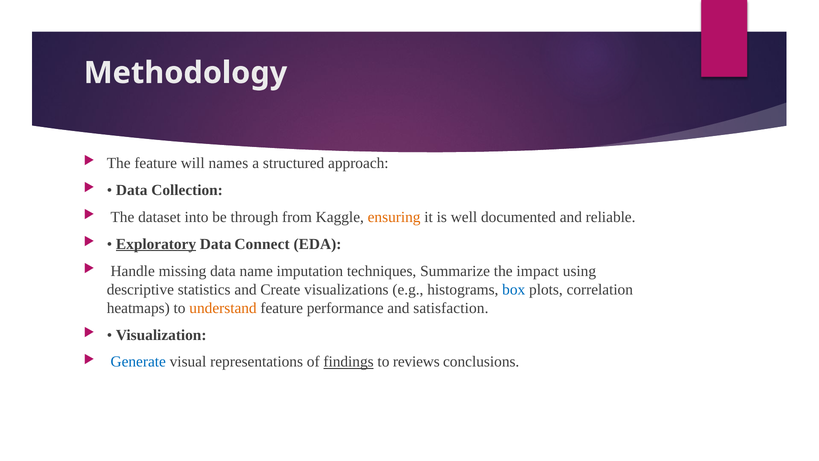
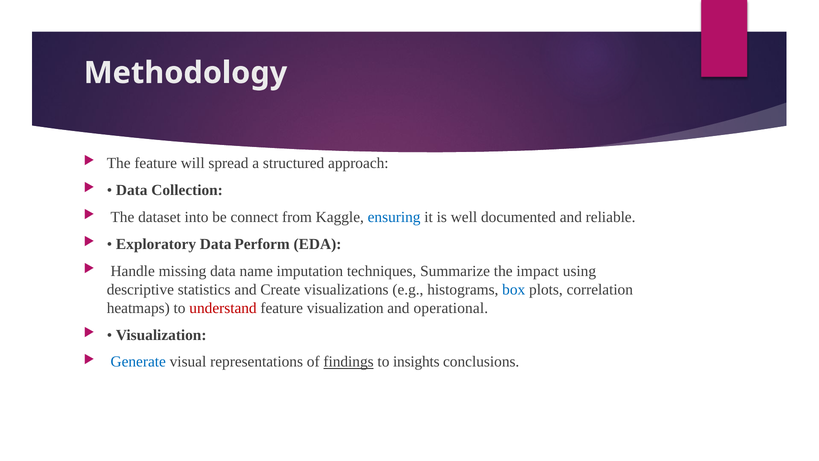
names: names -> spread (228, 163)
through: through -> connect (254, 217)
ensuring colour: orange -> blue (394, 217)
Exploratory underline: present -> none (156, 244)
Connect: Connect -> Perform (262, 244)
understand colour: orange -> red (223, 308)
feature performance: performance -> visualization (345, 308)
satisfaction: satisfaction -> operational (451, 308)
reviews: reviews -> insights (416, 362)
